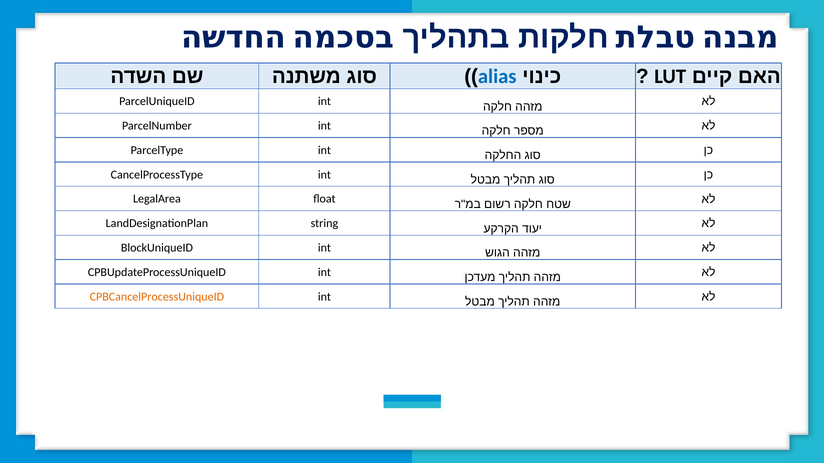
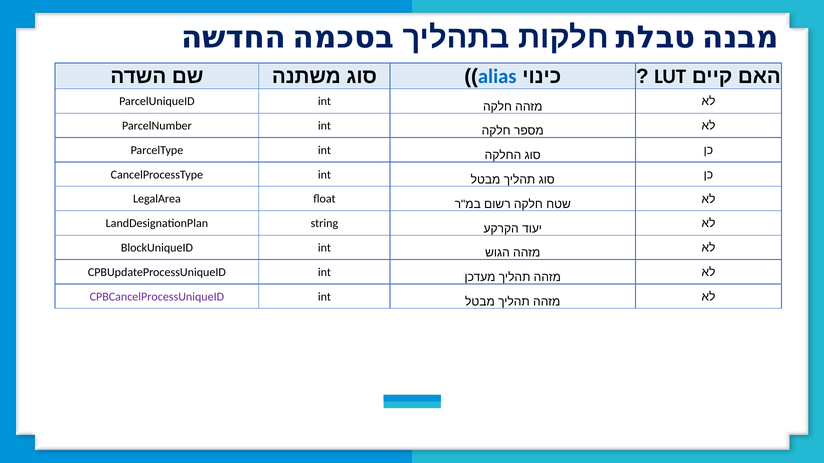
CPBCancelProcessUniqueID colour: orange -> purple (157, 297)
